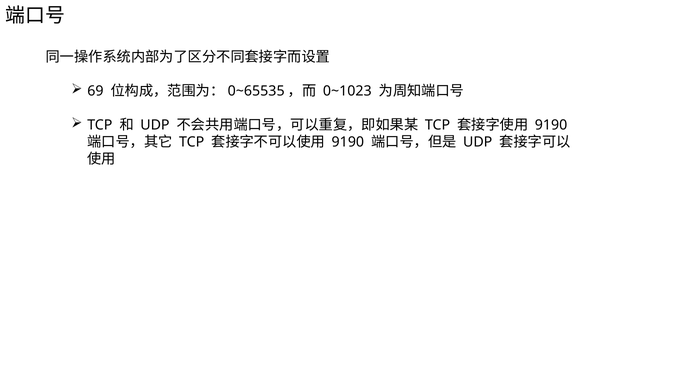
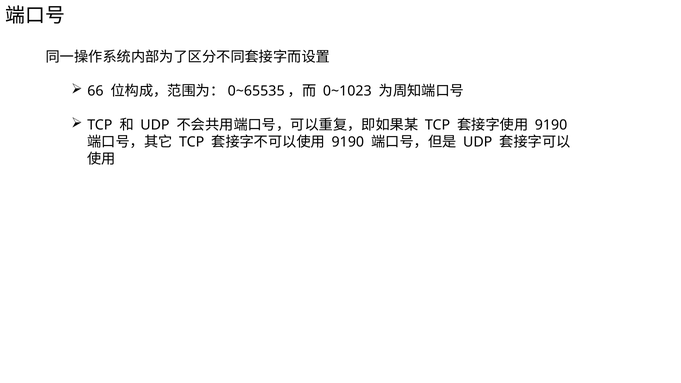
69: 69 -> 66 (95, 91)
